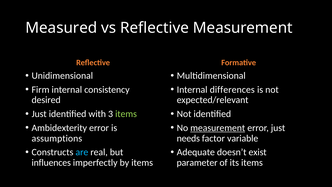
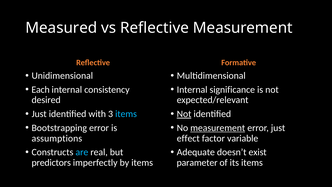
Firm: Firm -> Each (41, 89)
differences: differences -> significance (232, 89)
items colour: light green -> light blue (126, 114)
Not underline: none -> present (184, 114)
Ambidexterity: Ambidexterity -> Bootstrapping (59, 128)
needs: needs -> effect (188, 138)
influences: influences -> predictors (51, 162)
